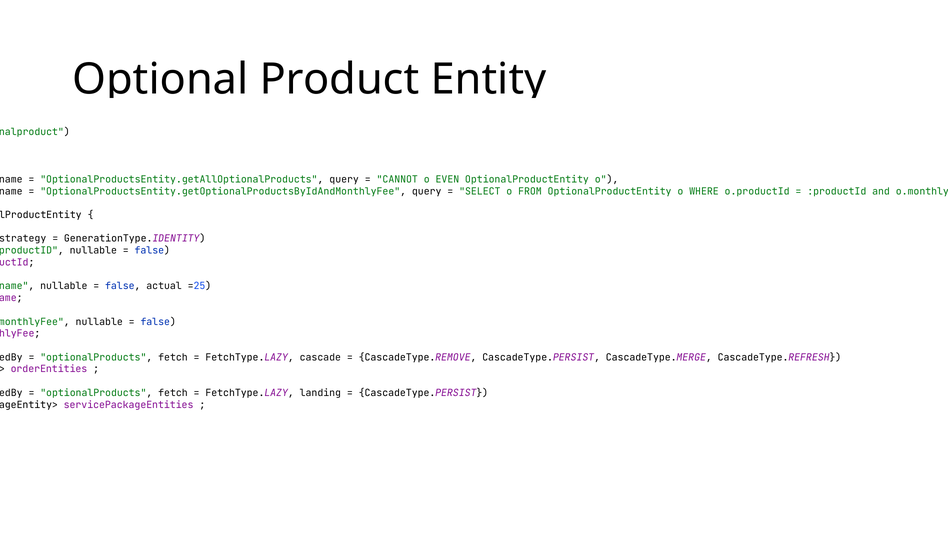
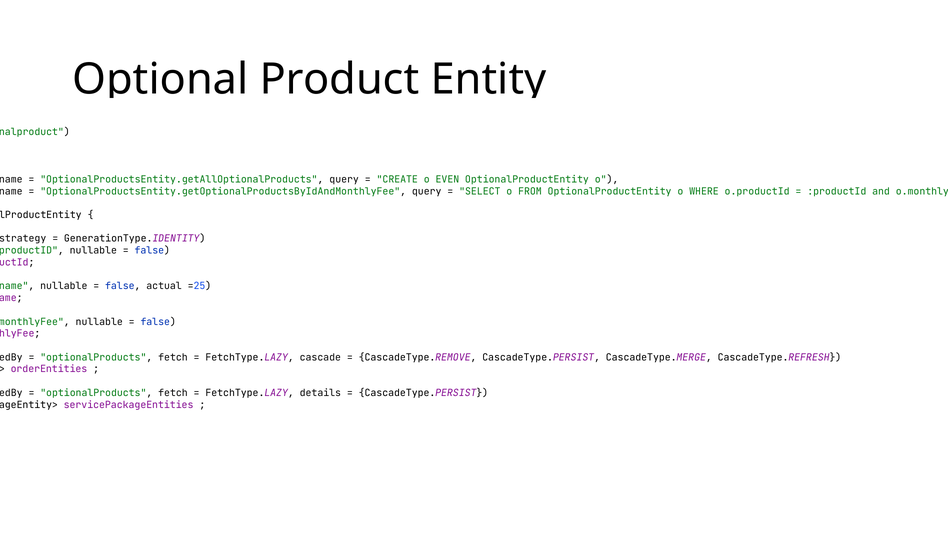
CANNOT: CANNOT -> CREATE (397, 179)
landing: landing -> details (320, 393)
